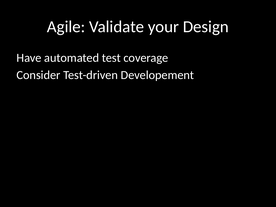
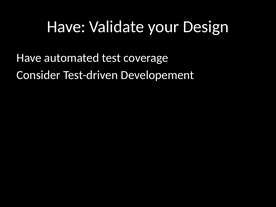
Agile: Agile -> Have (66, 27)
